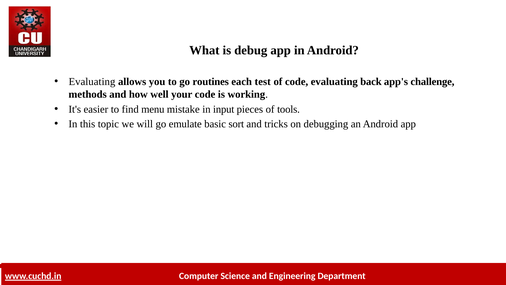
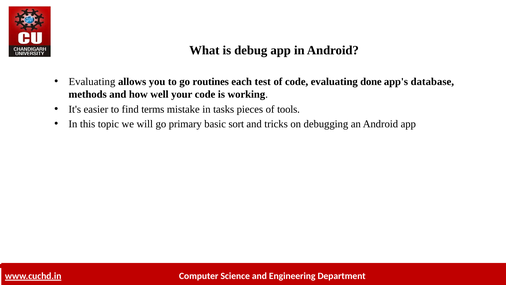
back: back -> done (371, 82)
challenge: challenge -> database (432, 82)
menu: menu -> terms (153, 109)
input: input -> tasks (224, 109)
emulate: emulate -> primary (185, 124)
